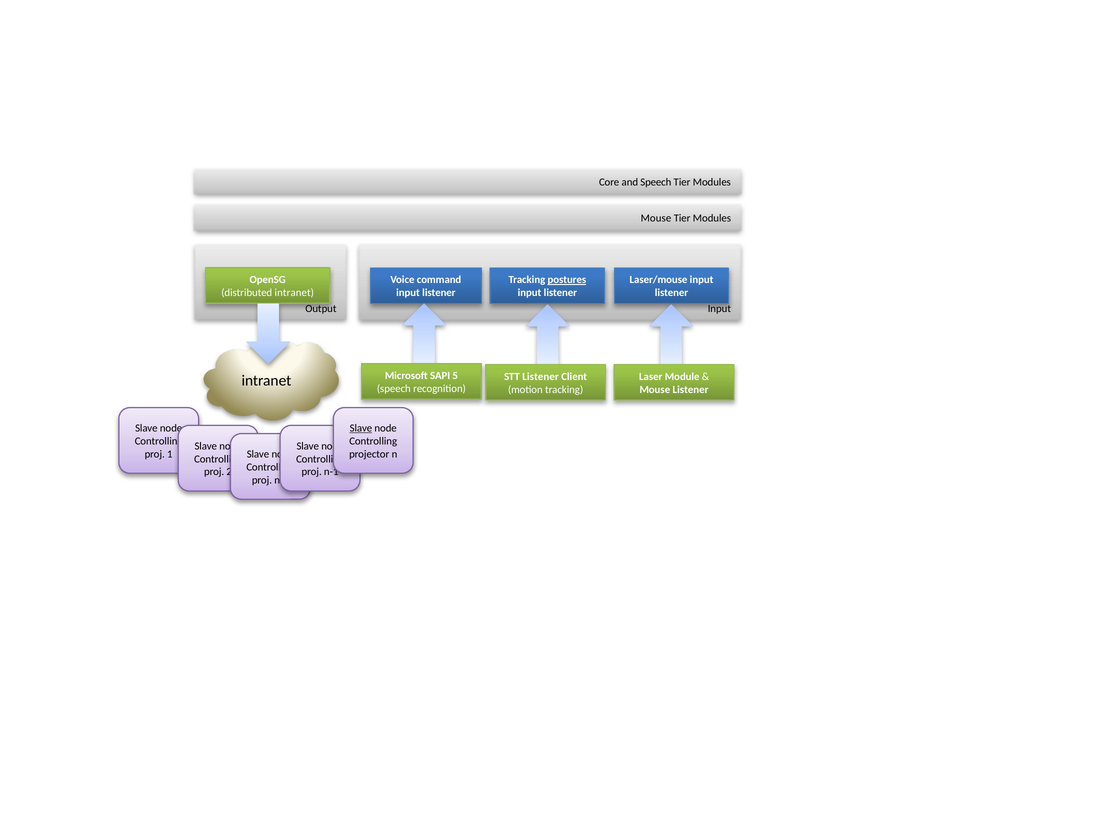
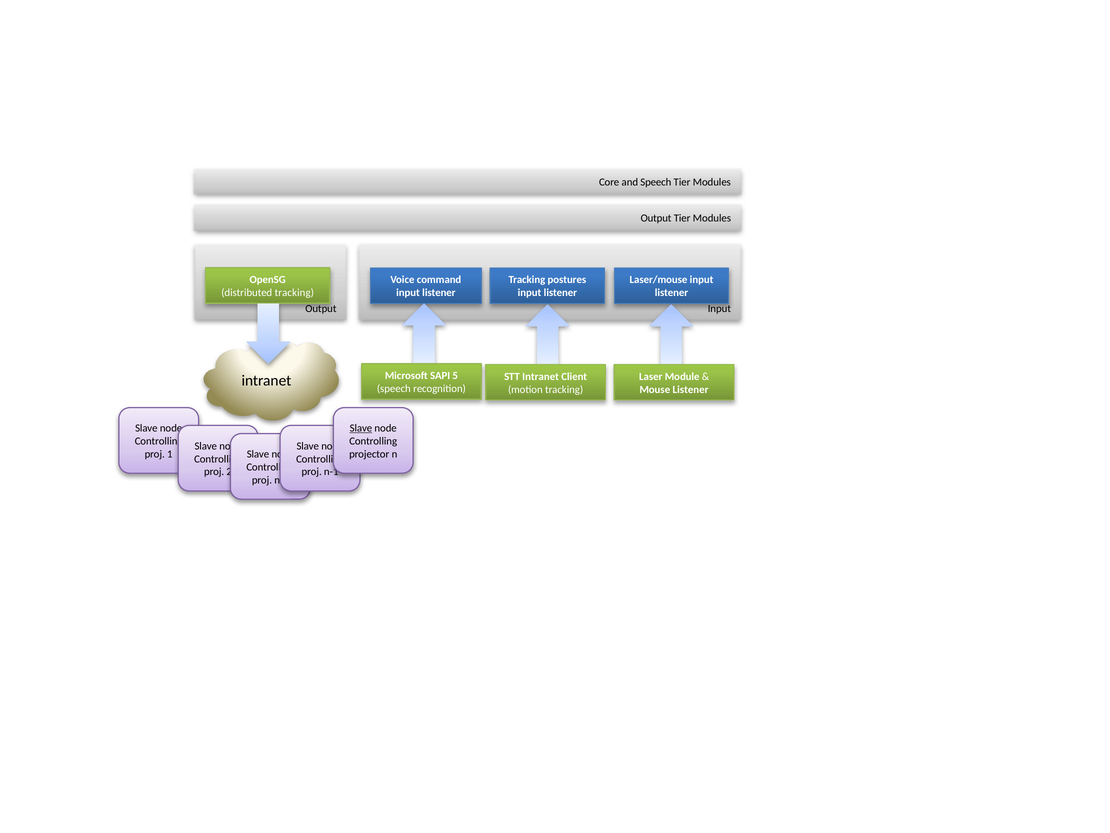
Mouse: Mouse -> Output (656, 218)
postures underline: present -> none (567, 280)
distributed intranet: intranet -> tracking (294, 293)
STT Listener: Listener -> Intranet (541, 376)
